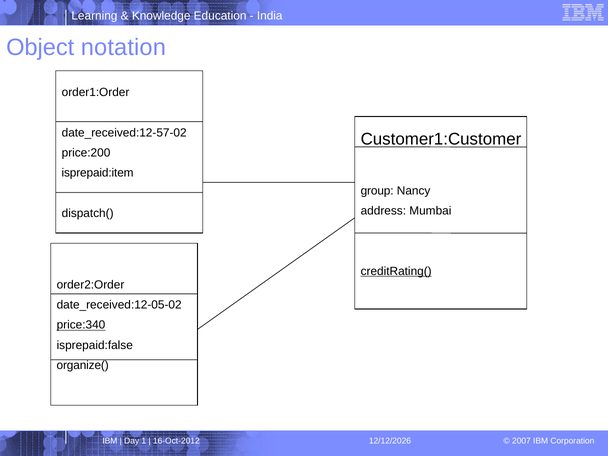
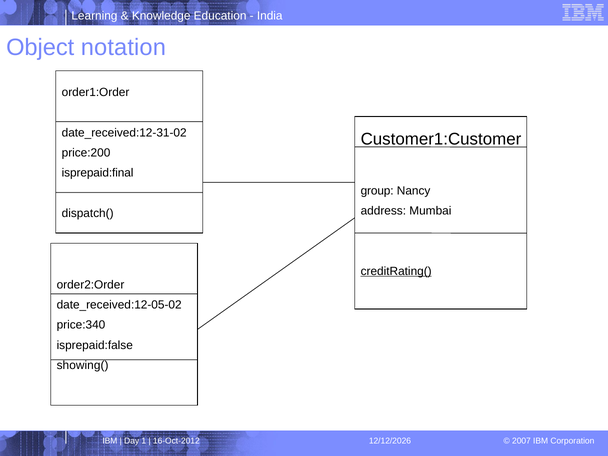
date_received:12-57-02: date_received:12-57-02 -> date_received:12-31-02 (124, 133)
isprepaid:item: isprepaid:item -> isprepaid:final (98, 173)
price:340 underline: present -> none (81, 325)
organize(: organize( -> showing( (83, 365)
